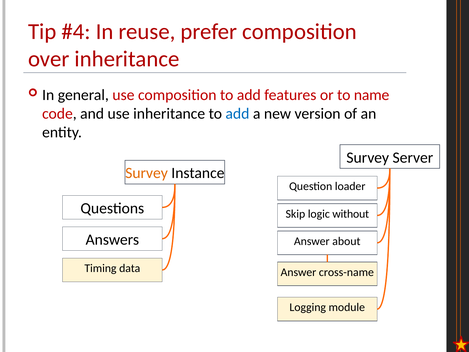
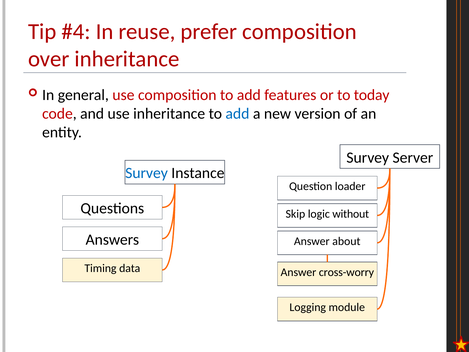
name: name -> today (372, 95)
Survey colour: orange -> blue (147, 173)
cross-name: cross-name -> cross-worry (346, 272)
